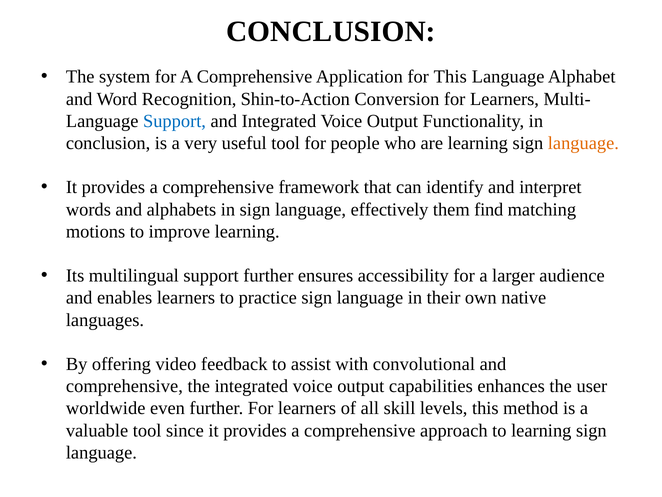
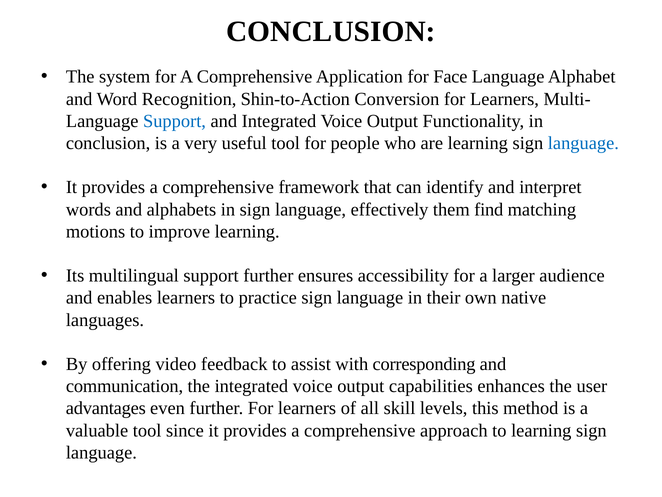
for This: This -> Face (450, 77)
language colour: orange -> blue (583, 143)
convolutional: convolutional -> corresponding (424, 364)
comprehensive: comprehensive -> communication (125, 386)
worldwide: worldwide -> advantages (106, 408)
